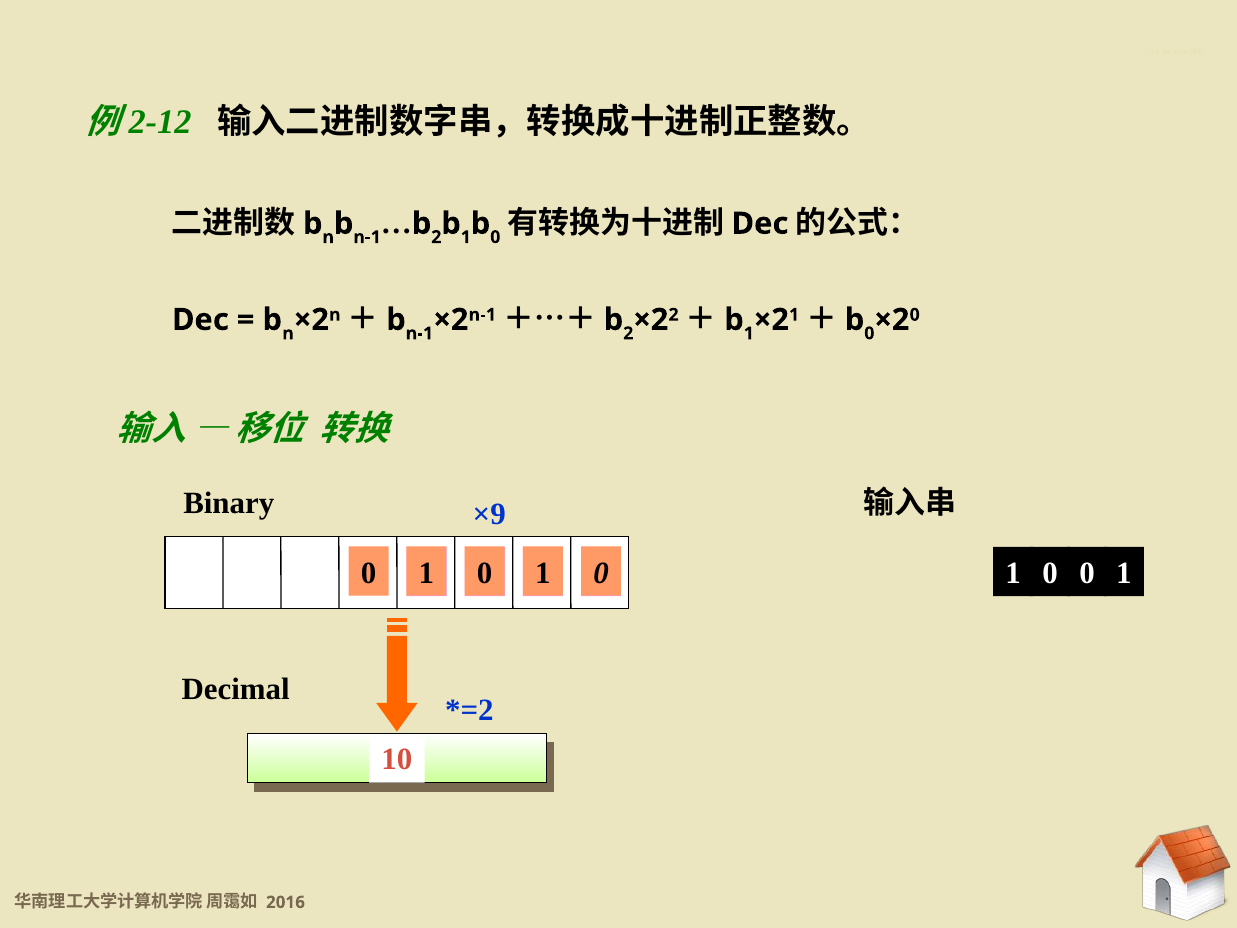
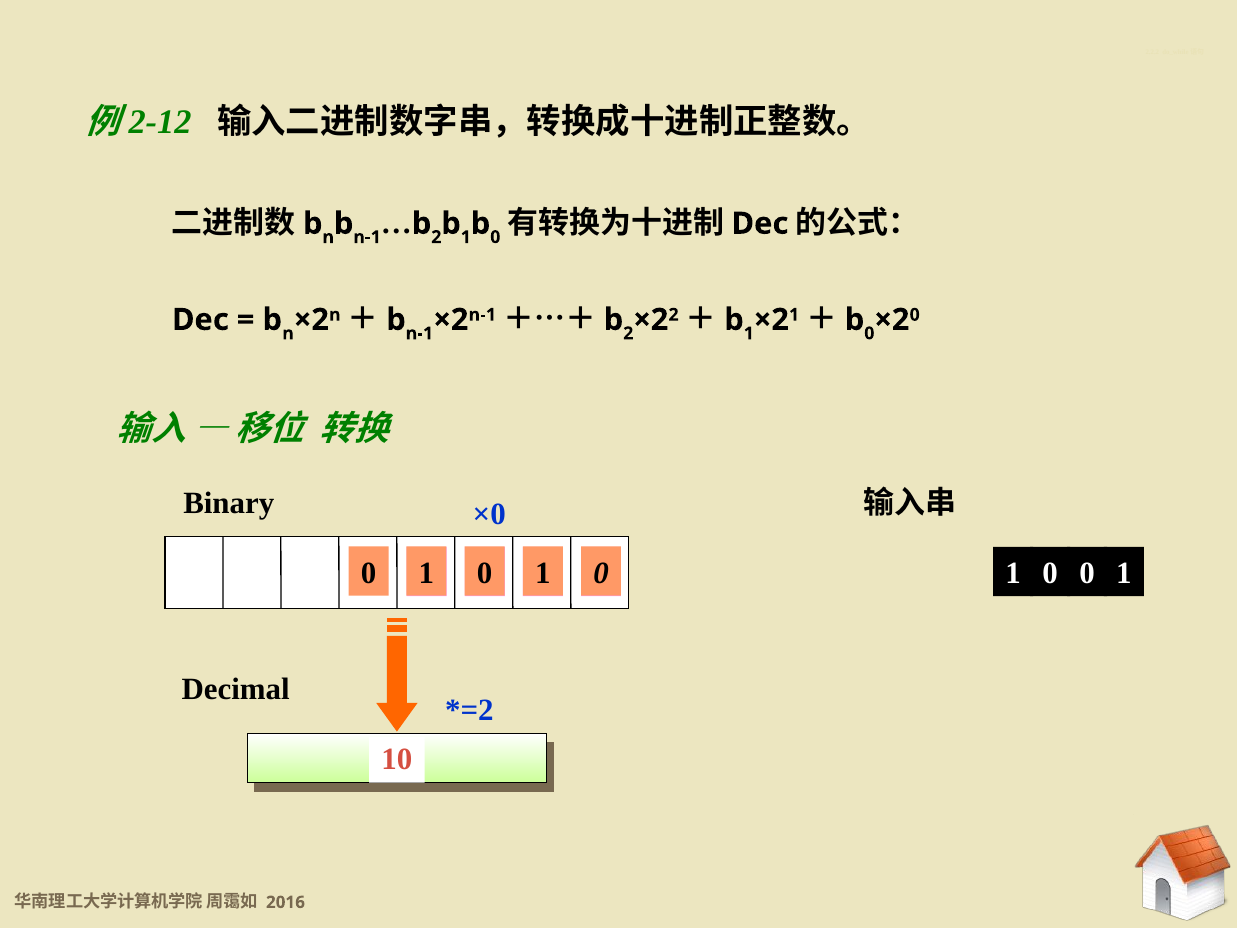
×9: ×9 -> ×0 (489, 514)
